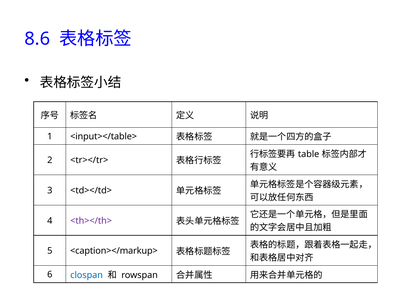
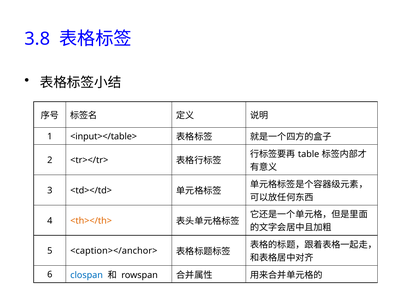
8.6: 8.6 -> 3.8 (37, 39)
<th></th> colour: purple -> orange (91, 221)
<caption></markup>: <caption></markup> -> <caption></anchor> (114, 251)
